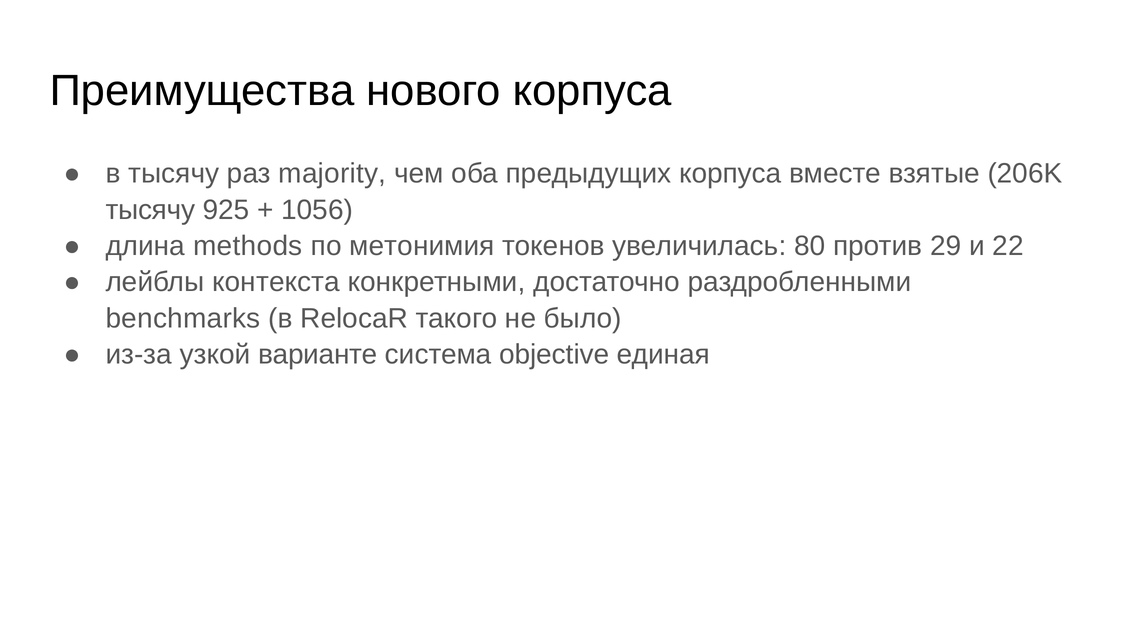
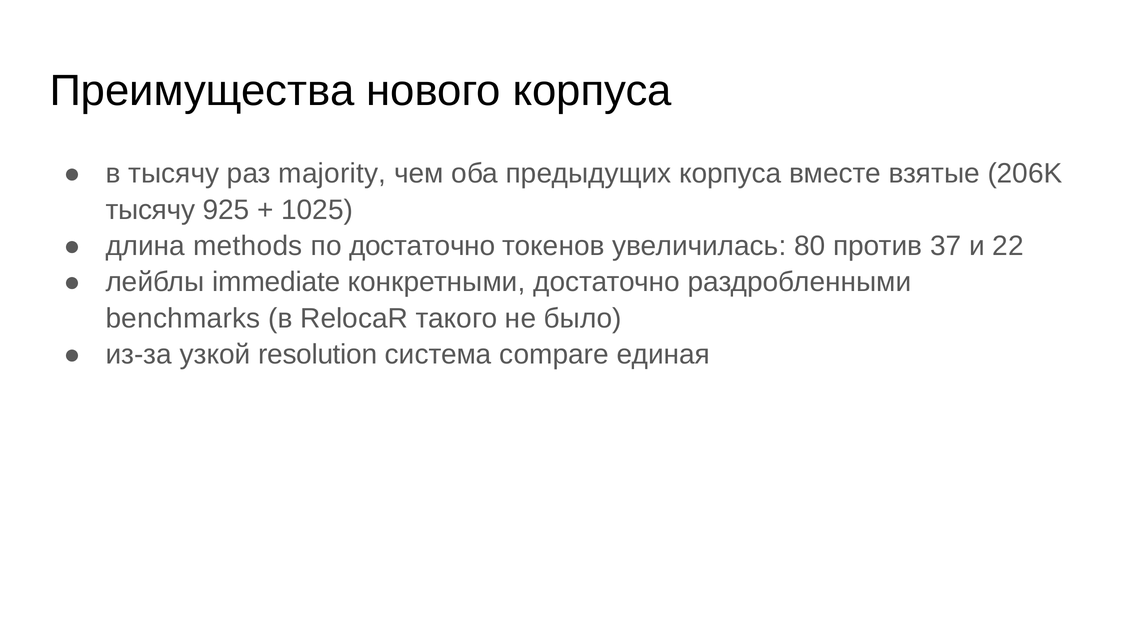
1056: 1056 -> 1025 (317, 210)
по метонимия: метонимия -> достаточно (422, 246)
29: 29 -> 37 (946, 246)
контекста: контекста -> immediate (276, 282)
варианте: варианте -> resolution (318, 354)
objective: objective -> compare (554, 354)
